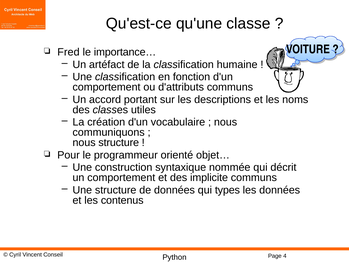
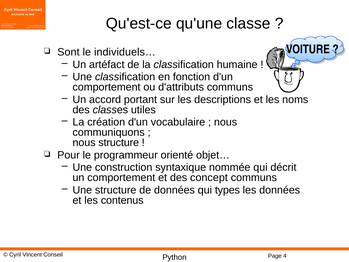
Fred: Fred -> Sont (68, 52)
importance…: importance… -> individuels… (125, 52)
implicite: implicite -> concept (209, 178)
